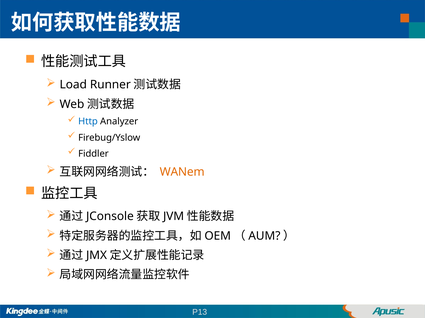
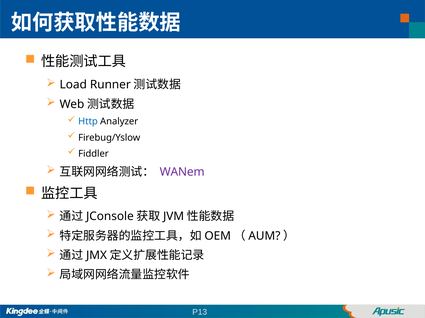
WANem colour: orange -> purple (182, 172)
